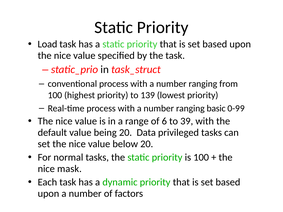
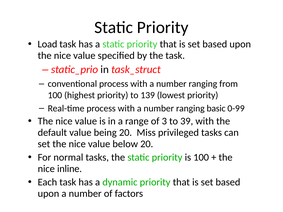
6: 6 -> 3 (164, 121)
Data: Data -> Miss (146, 133)
mask: mask -> inline (70, 169)
